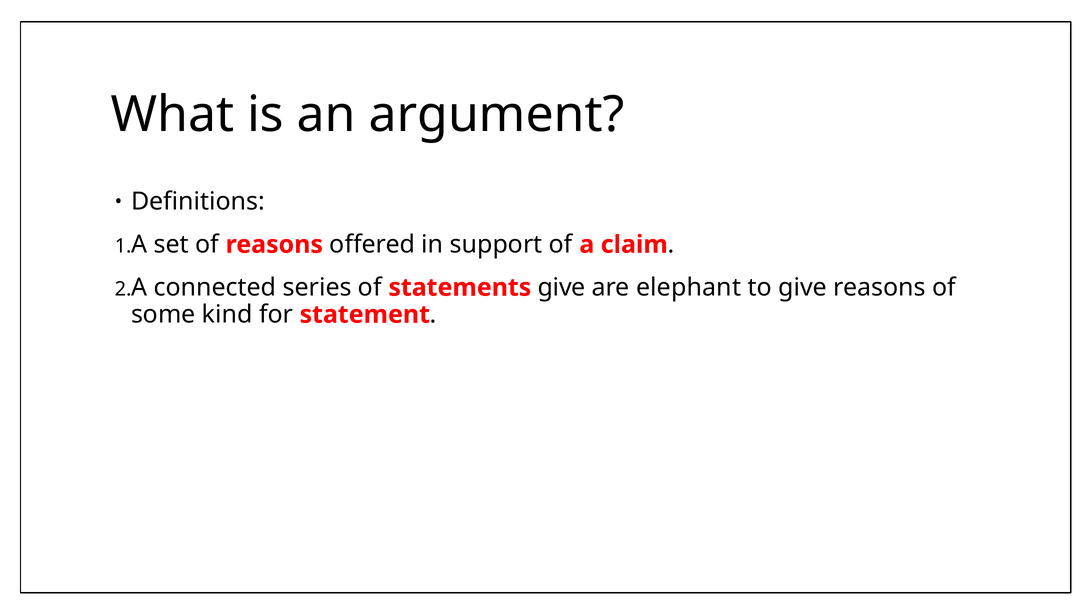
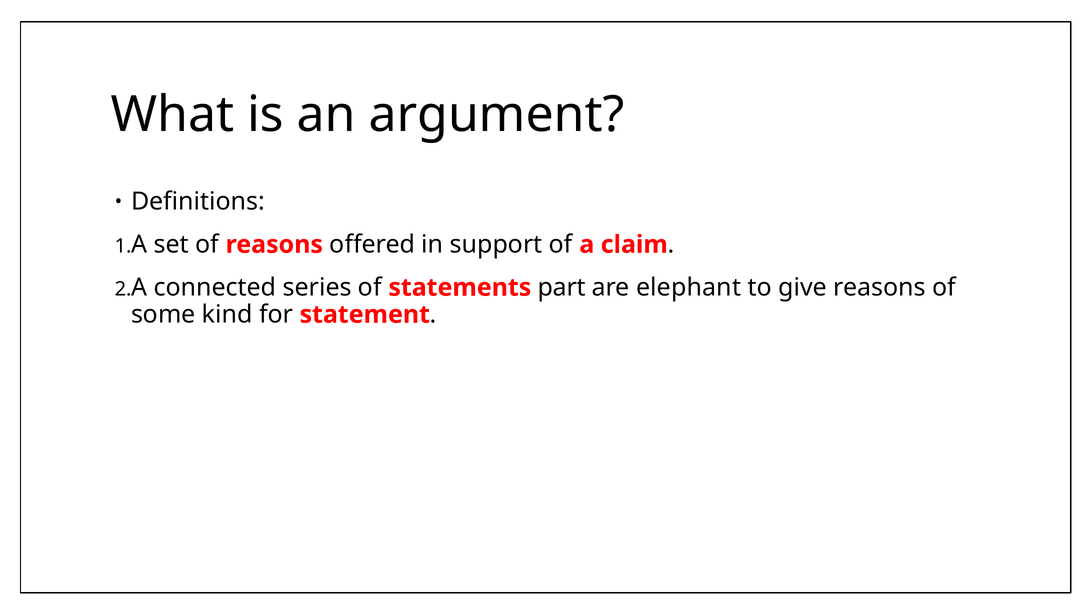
statements give: give -> part (562, 288)
